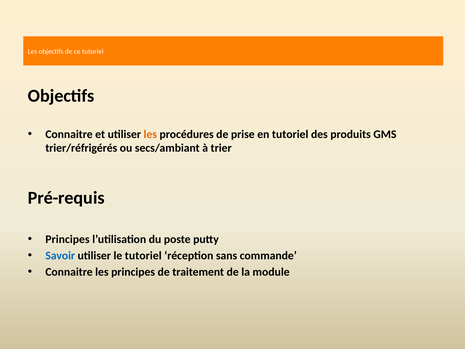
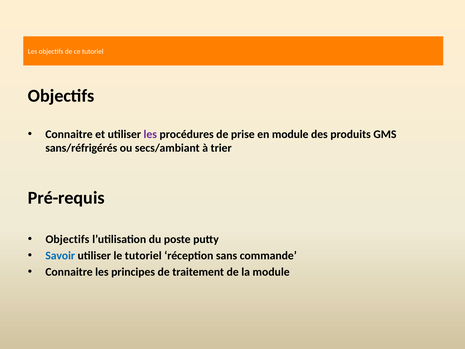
les colour: orange -> purple (150, 134)
en tutoriel: tutoriel -> module (290, 134)
trier/réfrigérés: trier/réfrigérés -> sans/réfrigérés (81, 148)
Principes: Principes -> Objectifs (67, 239)
